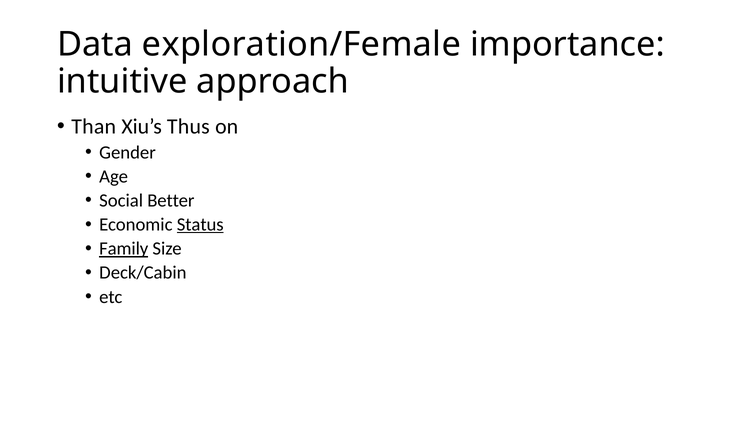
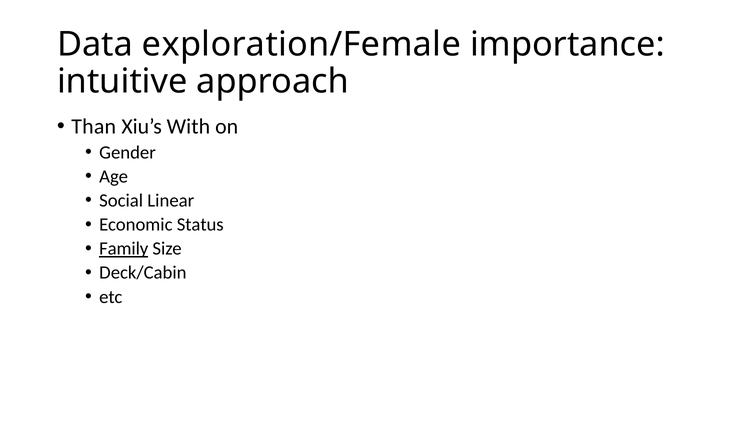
Thus: Thus -> With (188, 127)
Better: Better -> Linear (171, 201)
Status underline: present -> none (200, 225)
